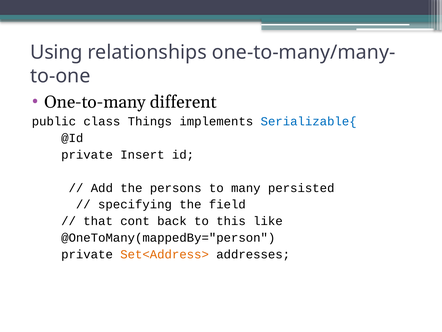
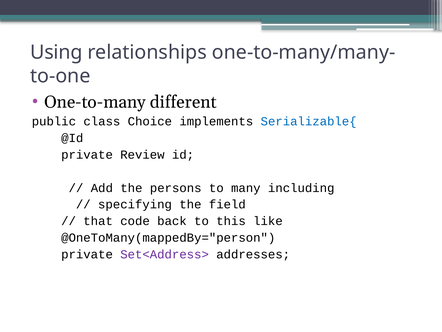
Things: Things -> Choice (150, 121)
Insert: Insert -> Review (142, 154)
persisted: persisted -> including (301, 188)
cont: cont -> code (135, 221)
Set<Address> colour: orange -> purple (165, 254)
